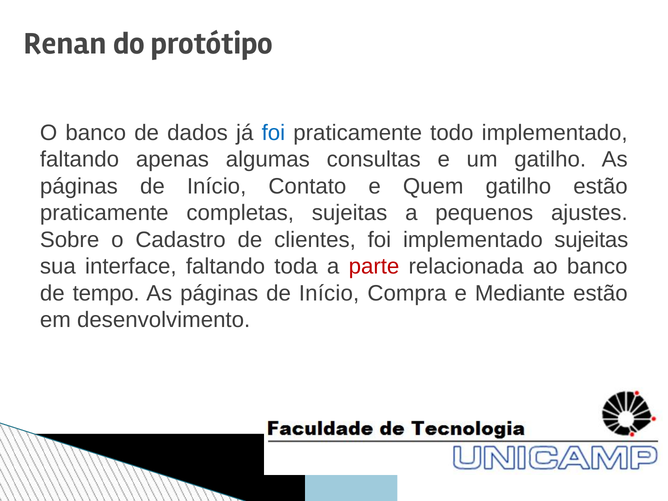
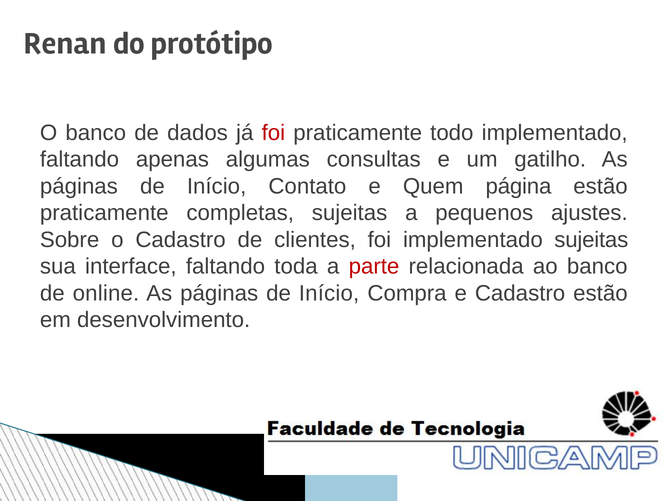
foi colour: blue -> red (273, 133)
Quem gatilho: gatilho -> página (519, 186)
tempo: tempo -> online (106, 293)
e Mediante: Mediante -> Cadastro (520, 293)
